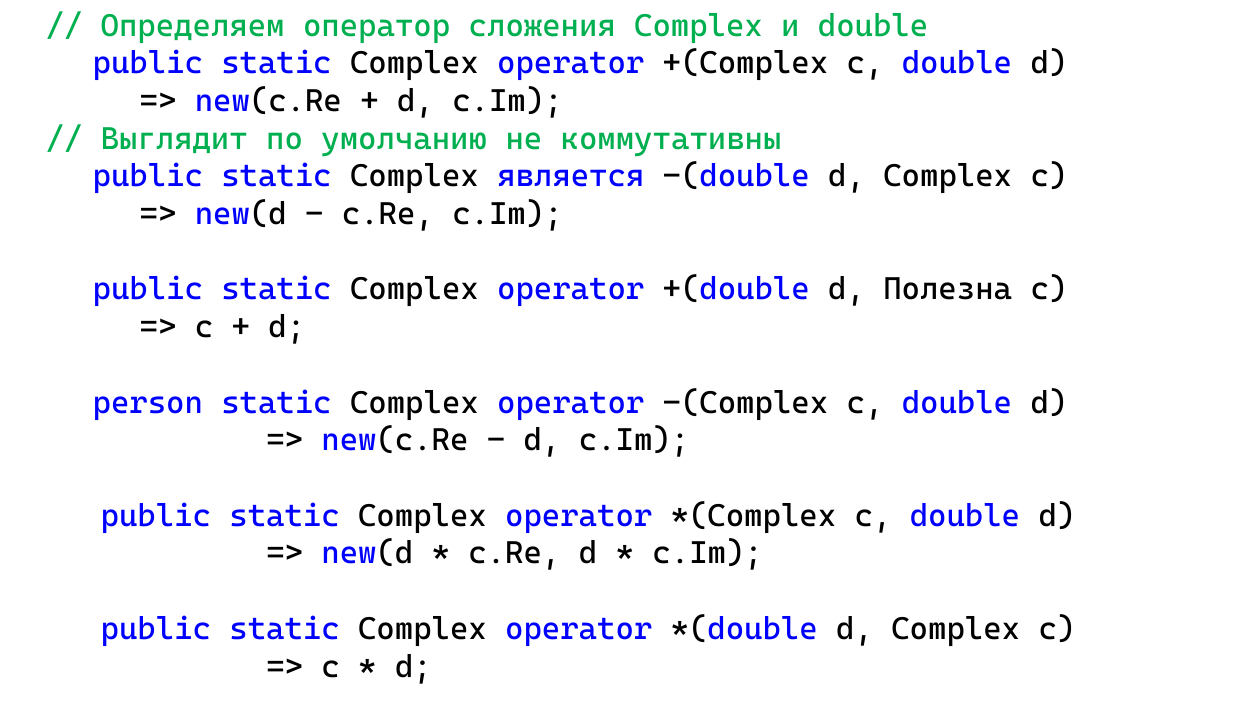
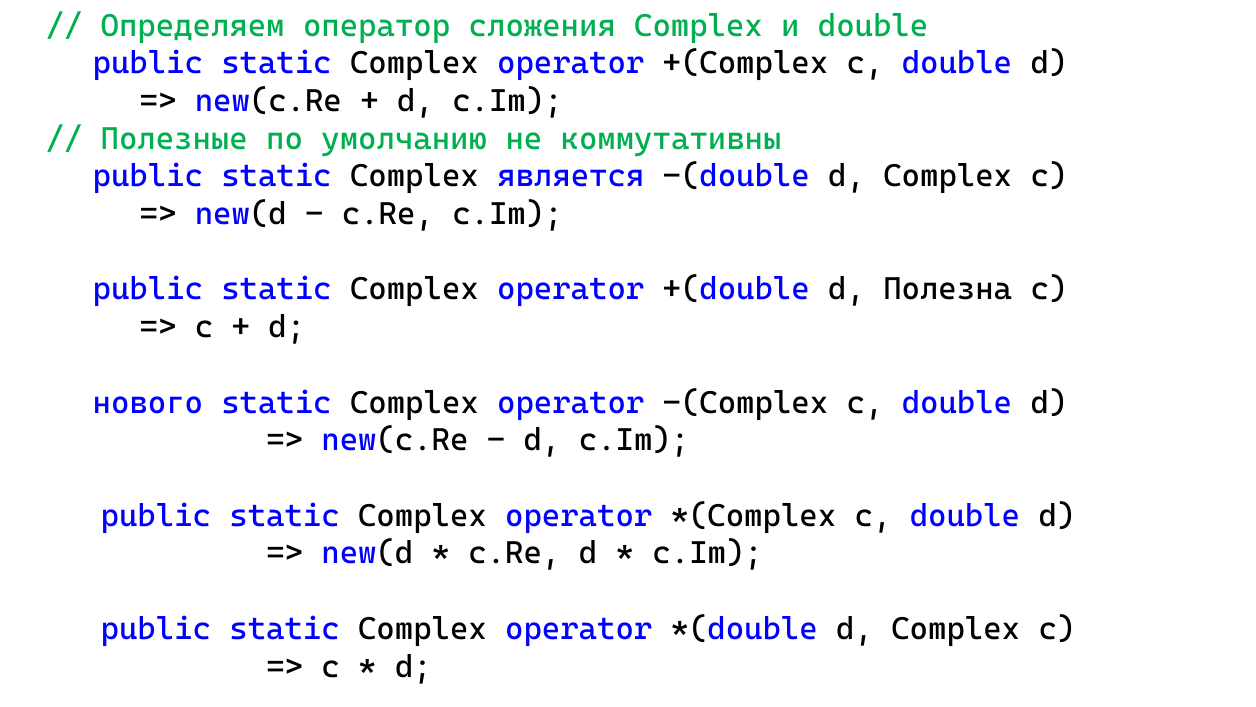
Выглядит: Выглядит -> Полезные (174, 139)
person: person -> нового (148, 402)
